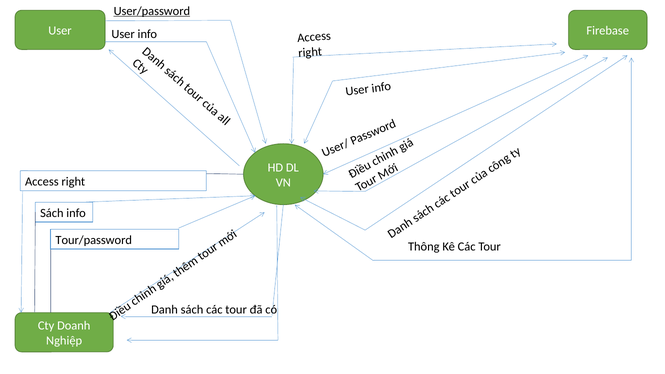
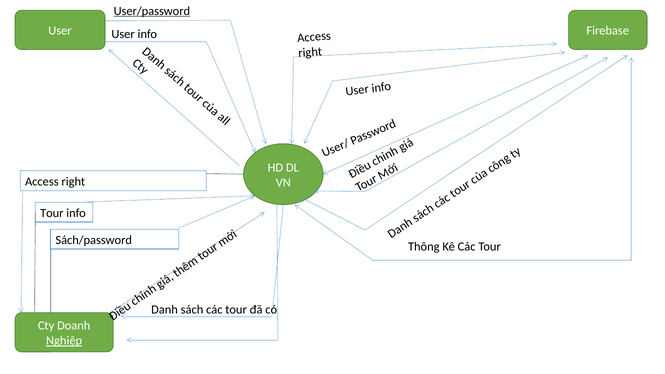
Sách: Sách -> Tour (52, 213)
Tour/password: Tour/password -> Sách/password (94, 240)
Nghiệp underline: none -> present (64, 341)
